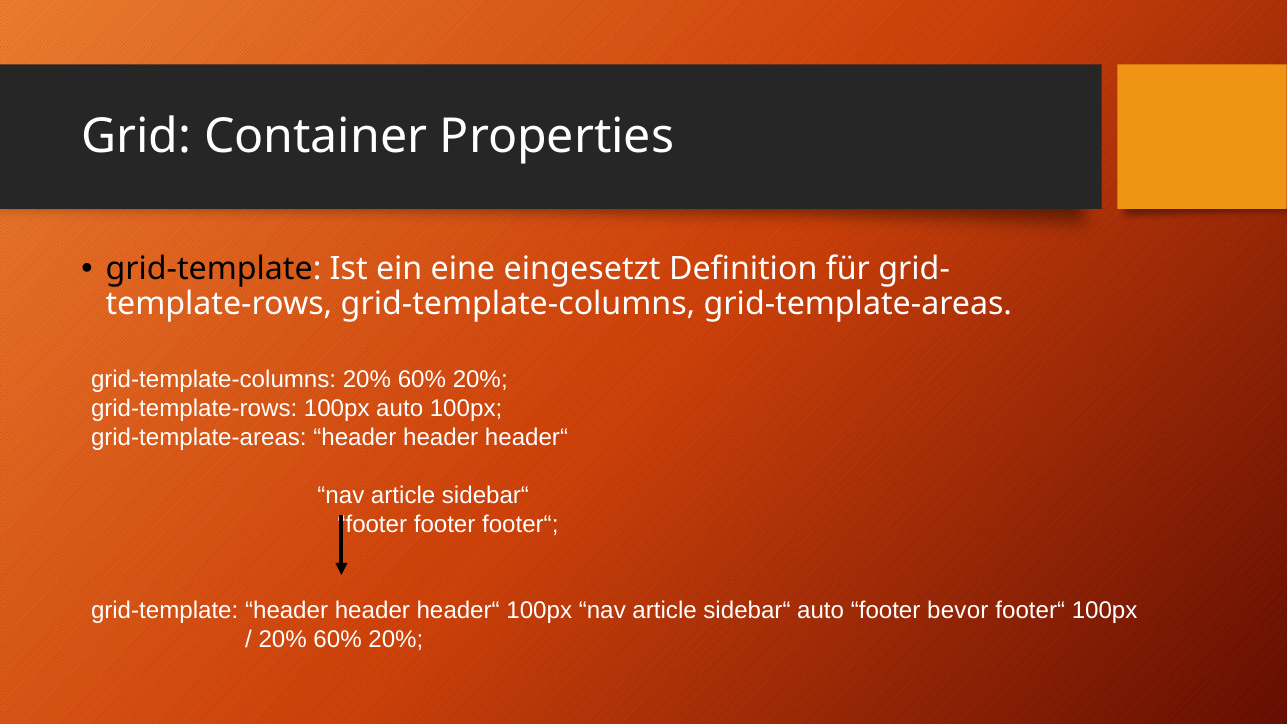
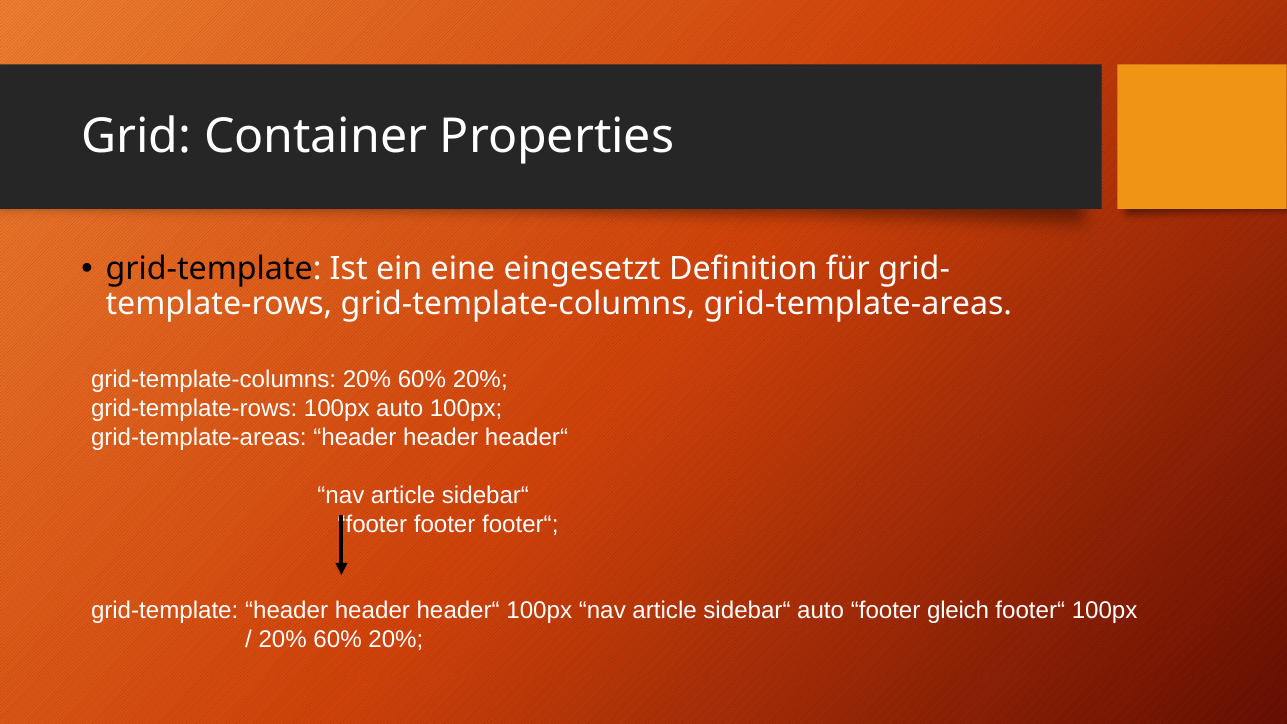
bevor: bevor -> gleich (958, 610)
